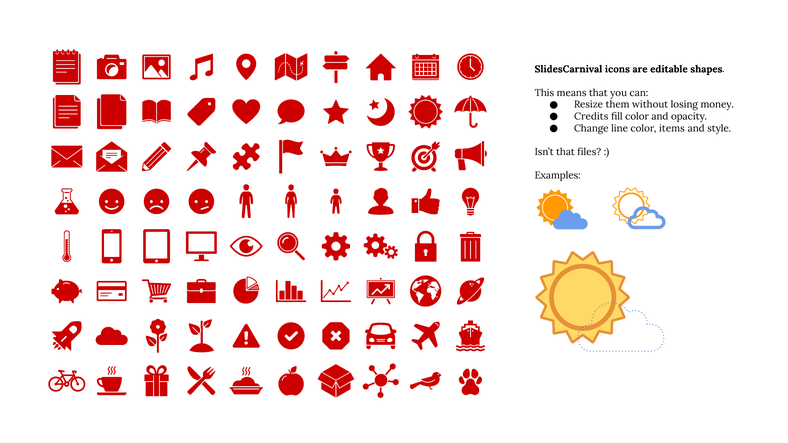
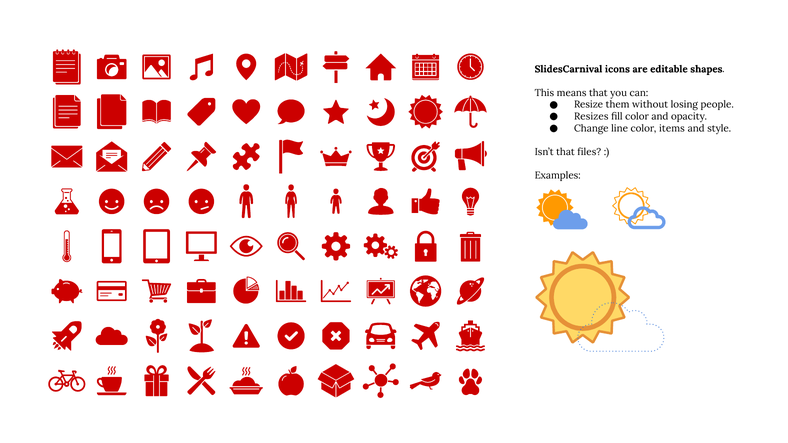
money: money -> people (717, 105)
Credits: Credits -> Resizes (591, 117)
